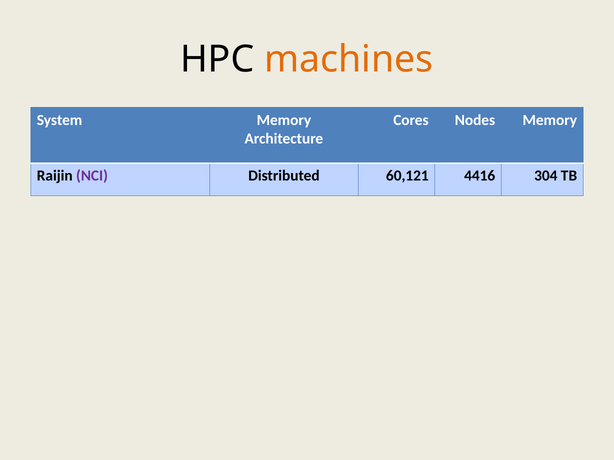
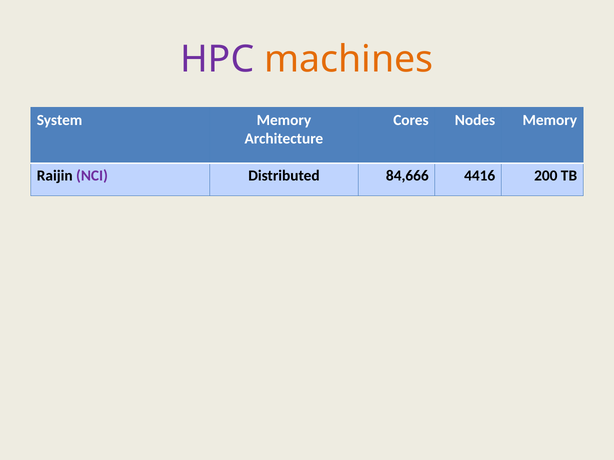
HPC colour: black -> purple (217, 59)
60,121: 60,121 -> 84,666 (407, 176)
304: 304 -> 200 (546, 176)
